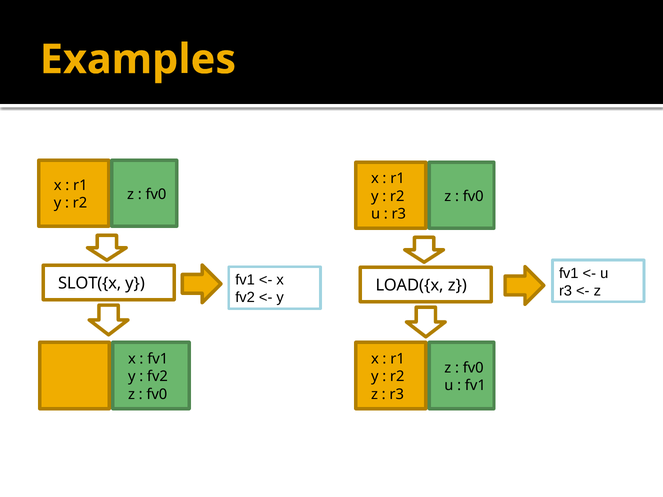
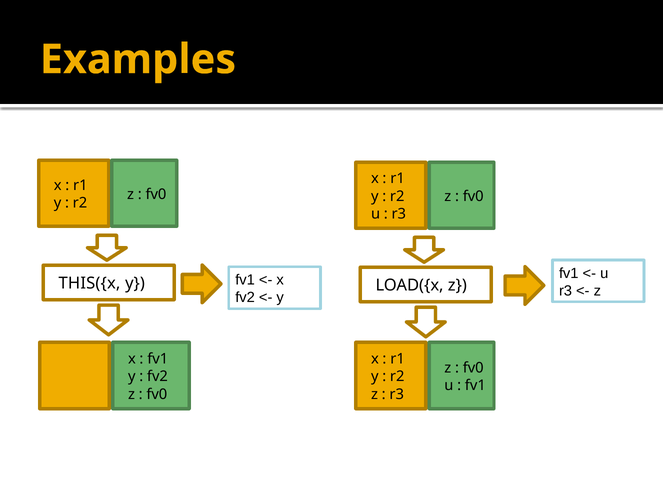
SLOT({x: SLOT({x -> THIS({x (89, 284)
